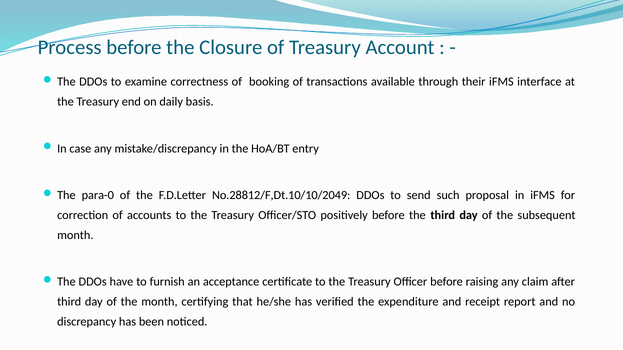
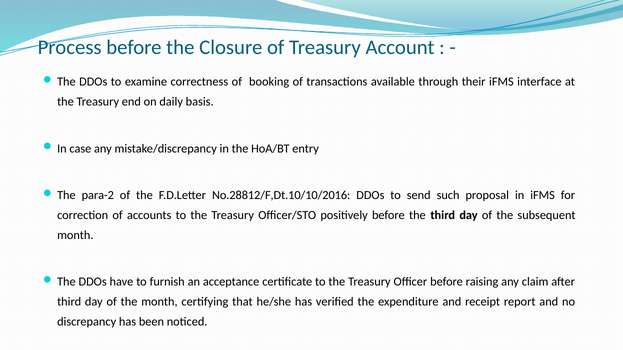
para-0: para-0 -> para-2 (98, 195)
No.28812/F,Dt.10/10/2049: No.28812/F,Dt.10/10/2049 -> No.28812/F,Dt.10/10/2016 (281, 195)
